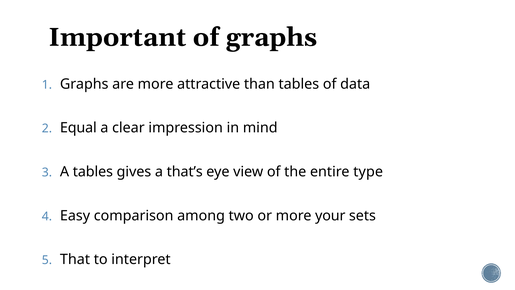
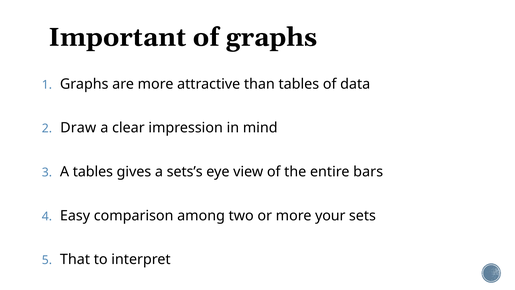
Equal: Equal -> Draw (78, 128)
that’s: that’s -> sets’s (185, 172)
type: type -> bars (368, 172)
